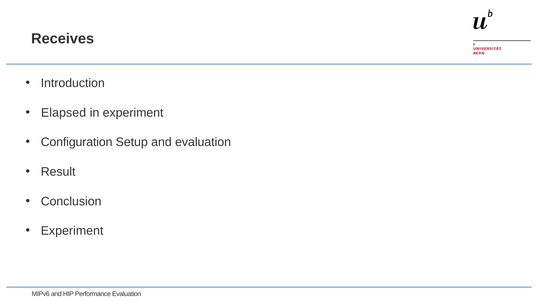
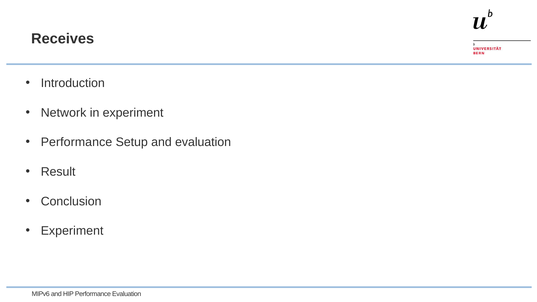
Elapsed: Elapsed -> Network (64, 113)
Configuration: Configuration -> Performance (76, 142)
